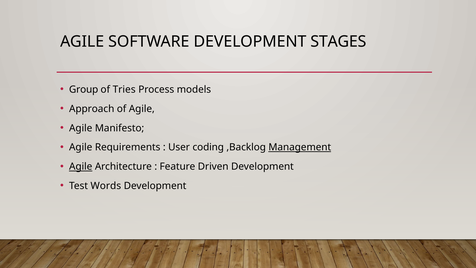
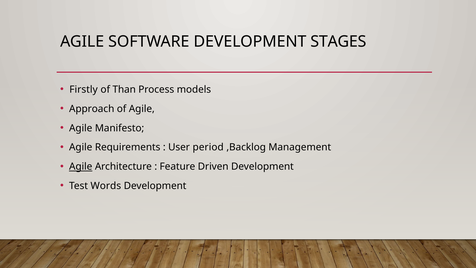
Group: Group -> Firstly (84, 90)
Tries: Tries -> Than (124, 90)
coding: coding -> period (208, 147)
Management underline: present -> none (300, 147)
